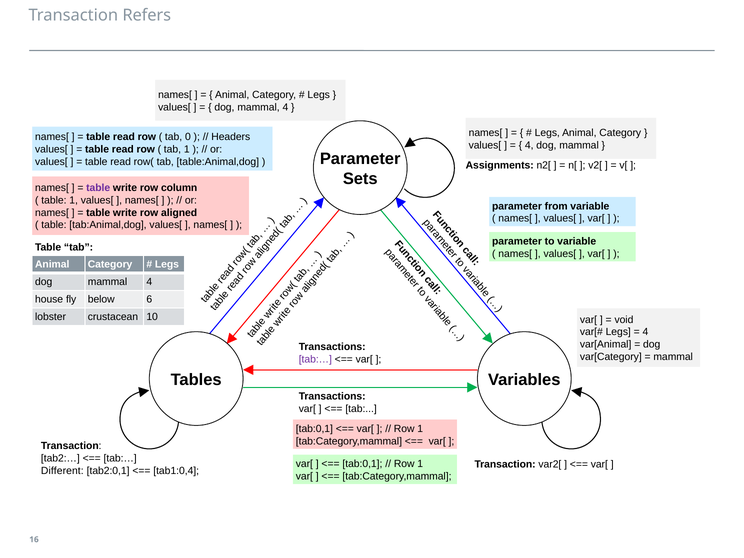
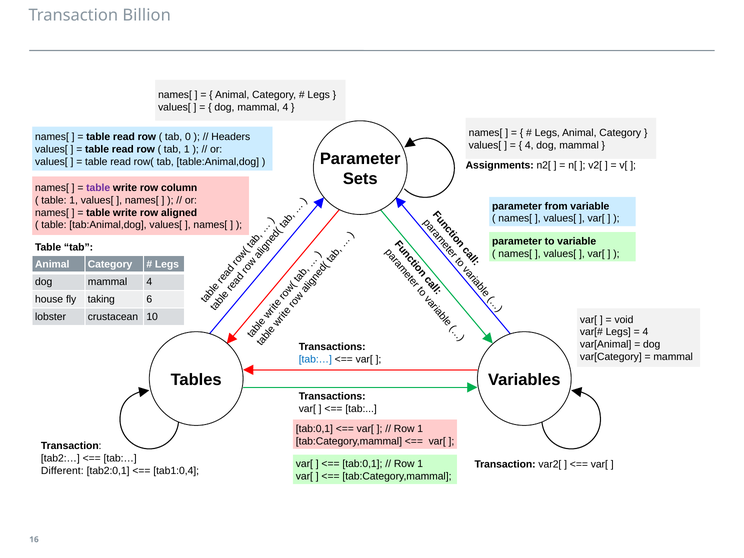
Refers: Refers -> Billion (147, 15)
below: below -> taking (101, 299)
tab:… colour: purple -> blue (315, 359)
